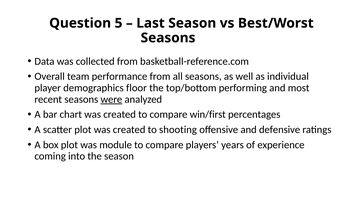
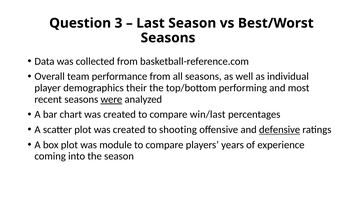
5: 5 -> 3 (118, 23)
floor: floor -> their (136, 88)
win/first: win/first -> win/last (208, 115)
defensive underline: none -> present (280, 130)
